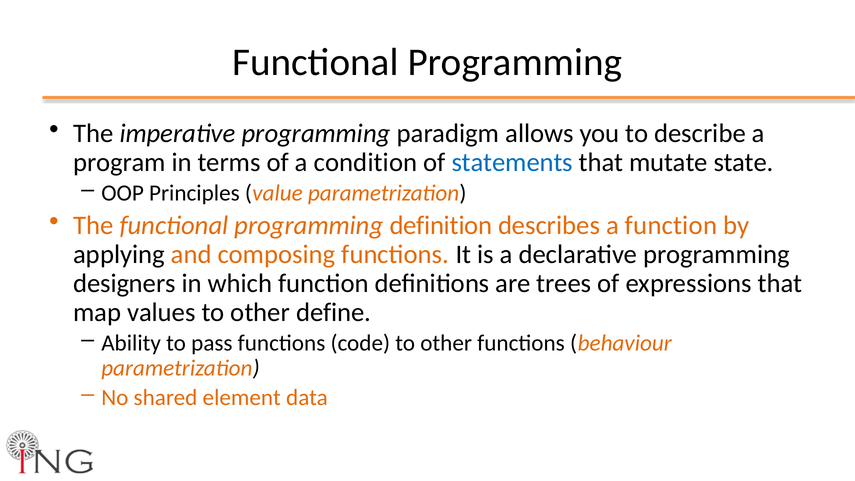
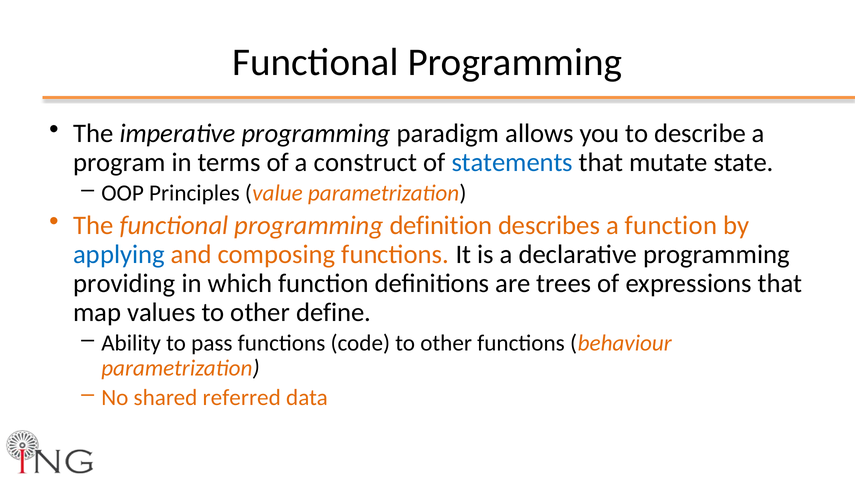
condition: condition -> construct (366, 162)
applying colour: black -> blue (119, 254)
designers: designers -> providing (124, 283)
element: element -> referred (242, 398)
